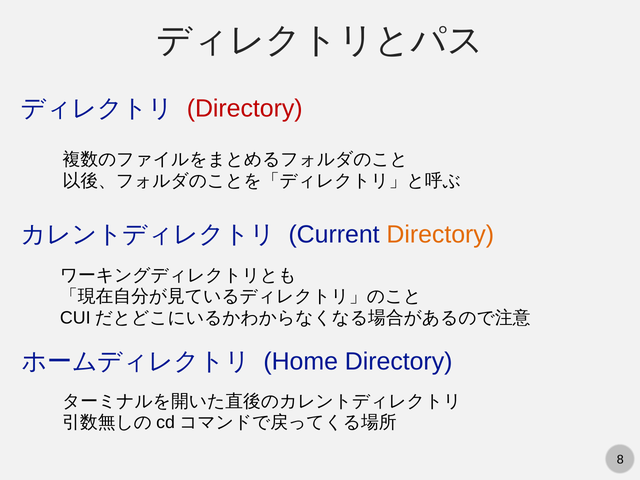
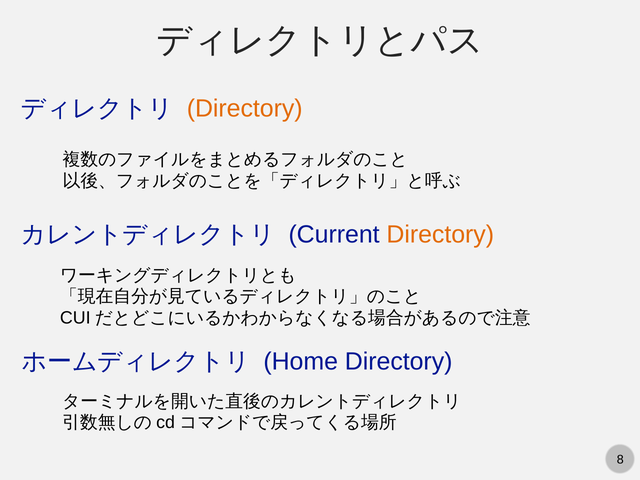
Directory colour: red -> orange (245, 109)
